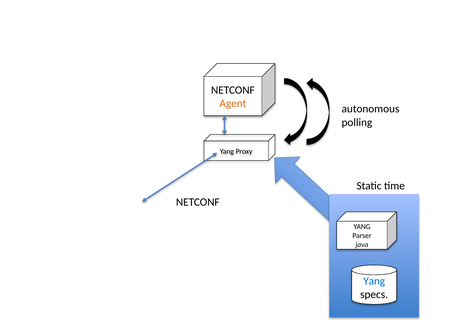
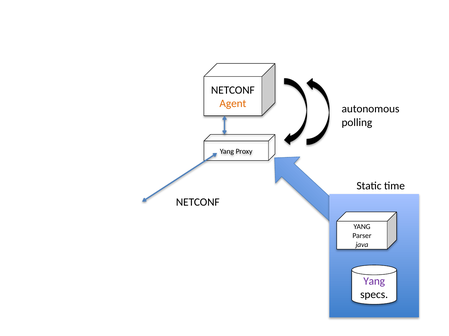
Yang colour: blue -> purple (374, 282)
